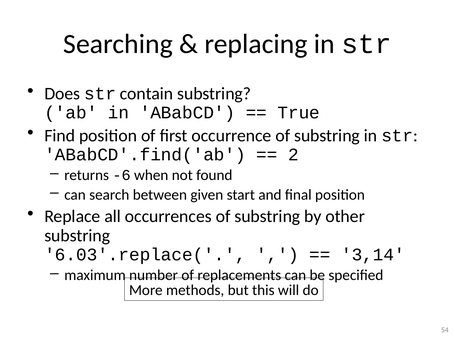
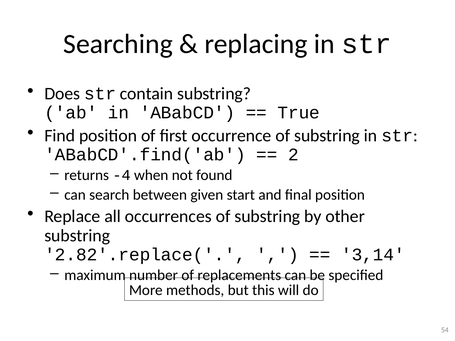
-6: -6 -> -4 (122, 175)
6.03'.replace(: 6.03'.replace( -> 2.82'.replace( (145, 255)
